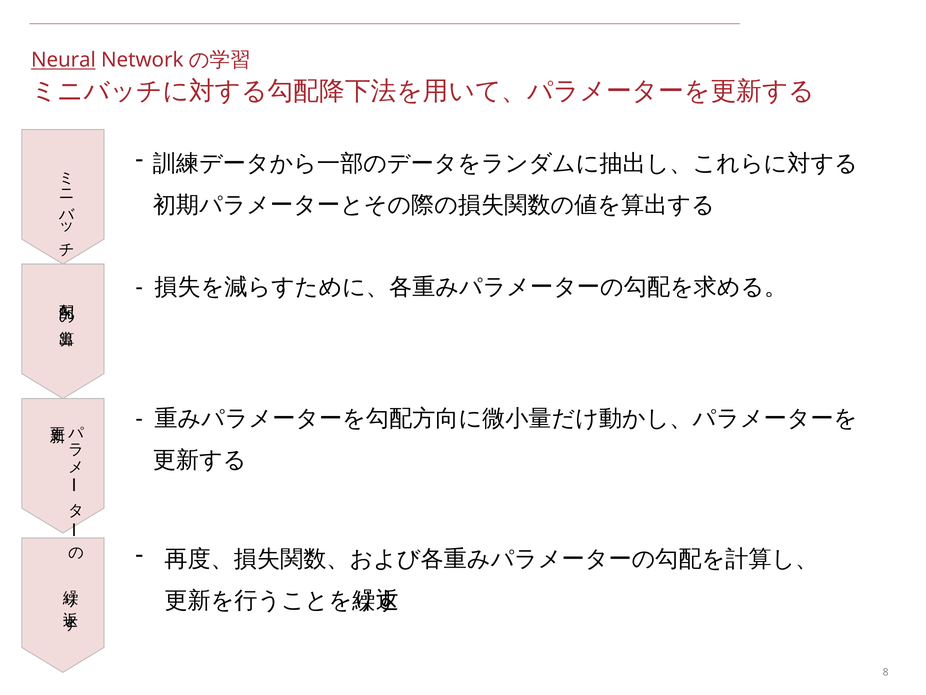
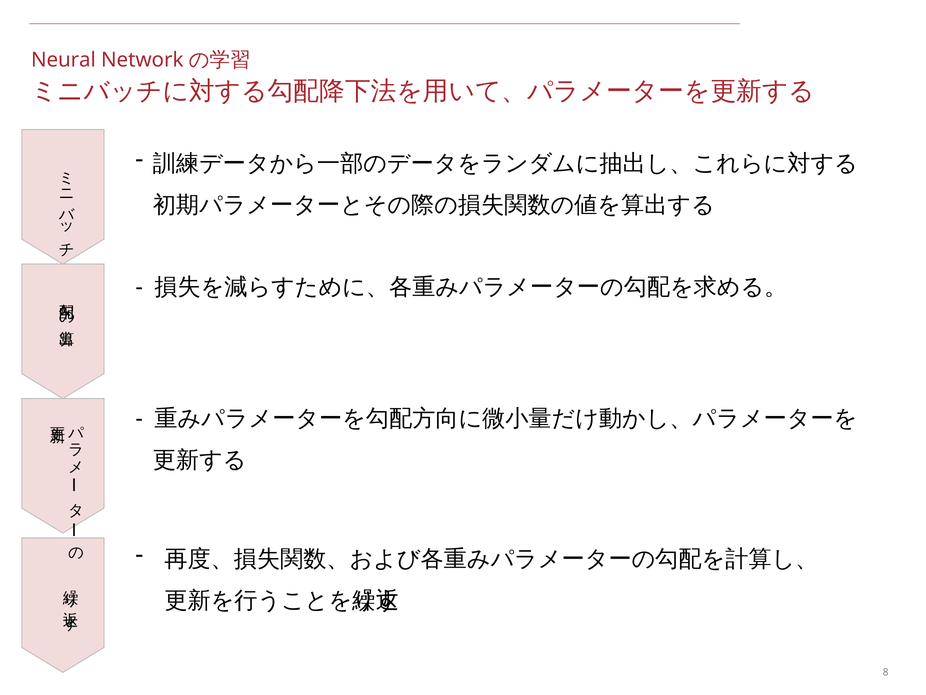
Neural underline: present -> none (63, 60)
